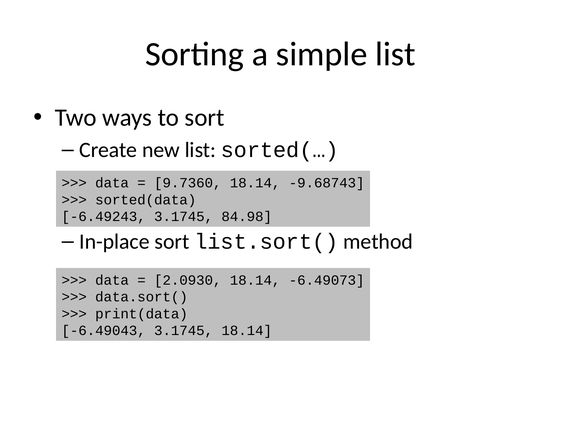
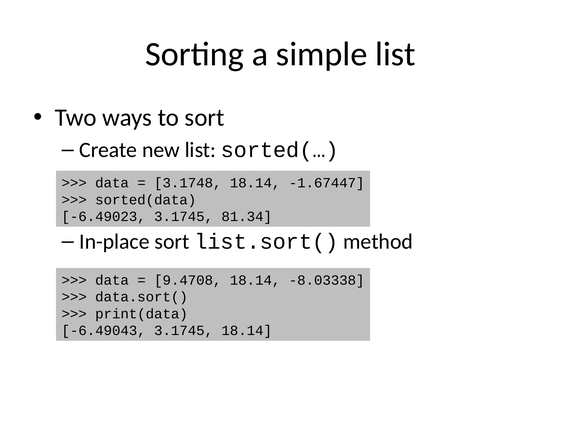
9.7360: 9.7360 -> 3.1748 (188, 183)
-9.68743: -9.68743 -> -1.67447 (327, 183)
-6.49243: -6.49243 -> -6.49023 (104, 216)
84.98: 84.98 -> 81.34 (247, 216)
2.0930: 2.0930 -> 9.4708 (188, 280)
-6.49073: -6.49073 -> -8.03338 (327, 280)
